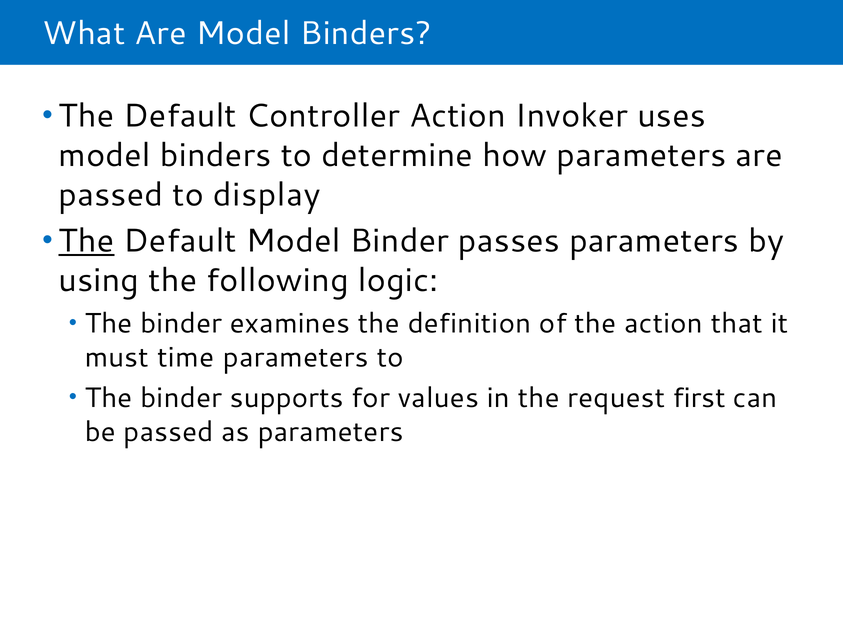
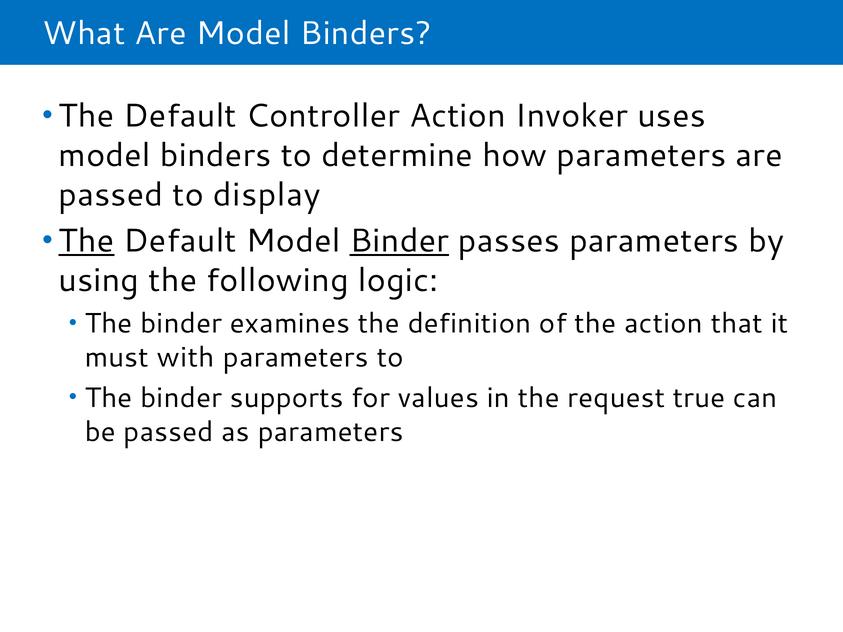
Binder underline: none -> present (399, 241)
time: time -> with (186, 358)
first: first -> true (699, 398)
